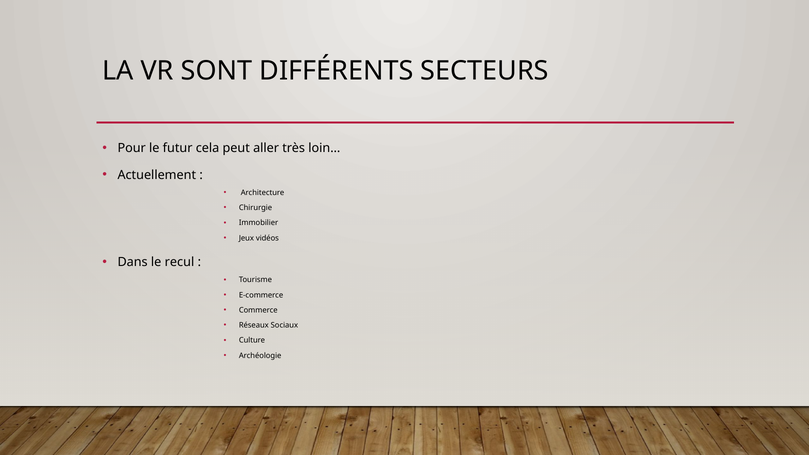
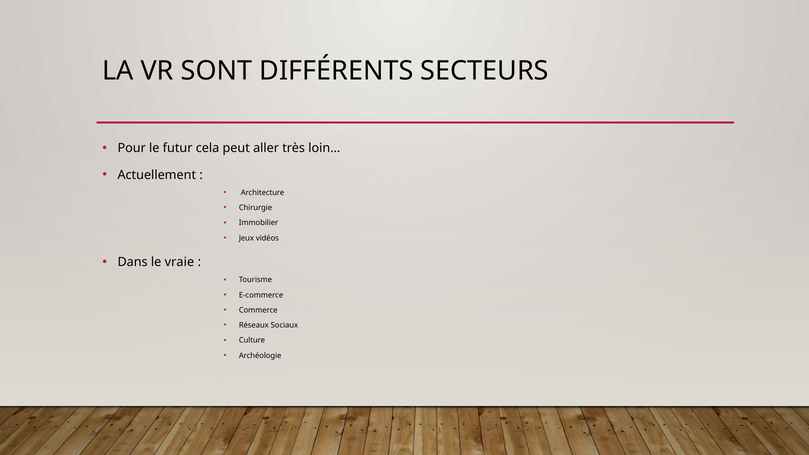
recul: recul -> vraie (179, 262)
